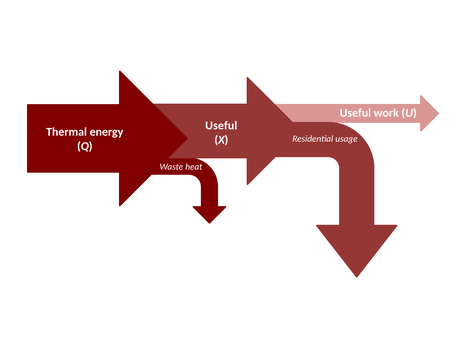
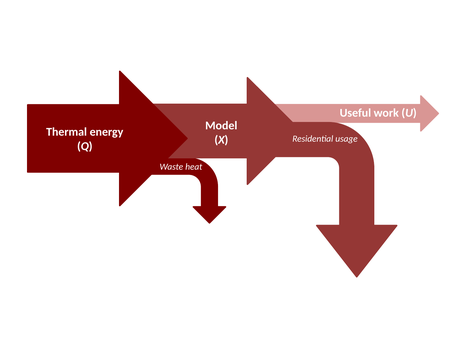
Useful: Useful -> Model (221, 126)
